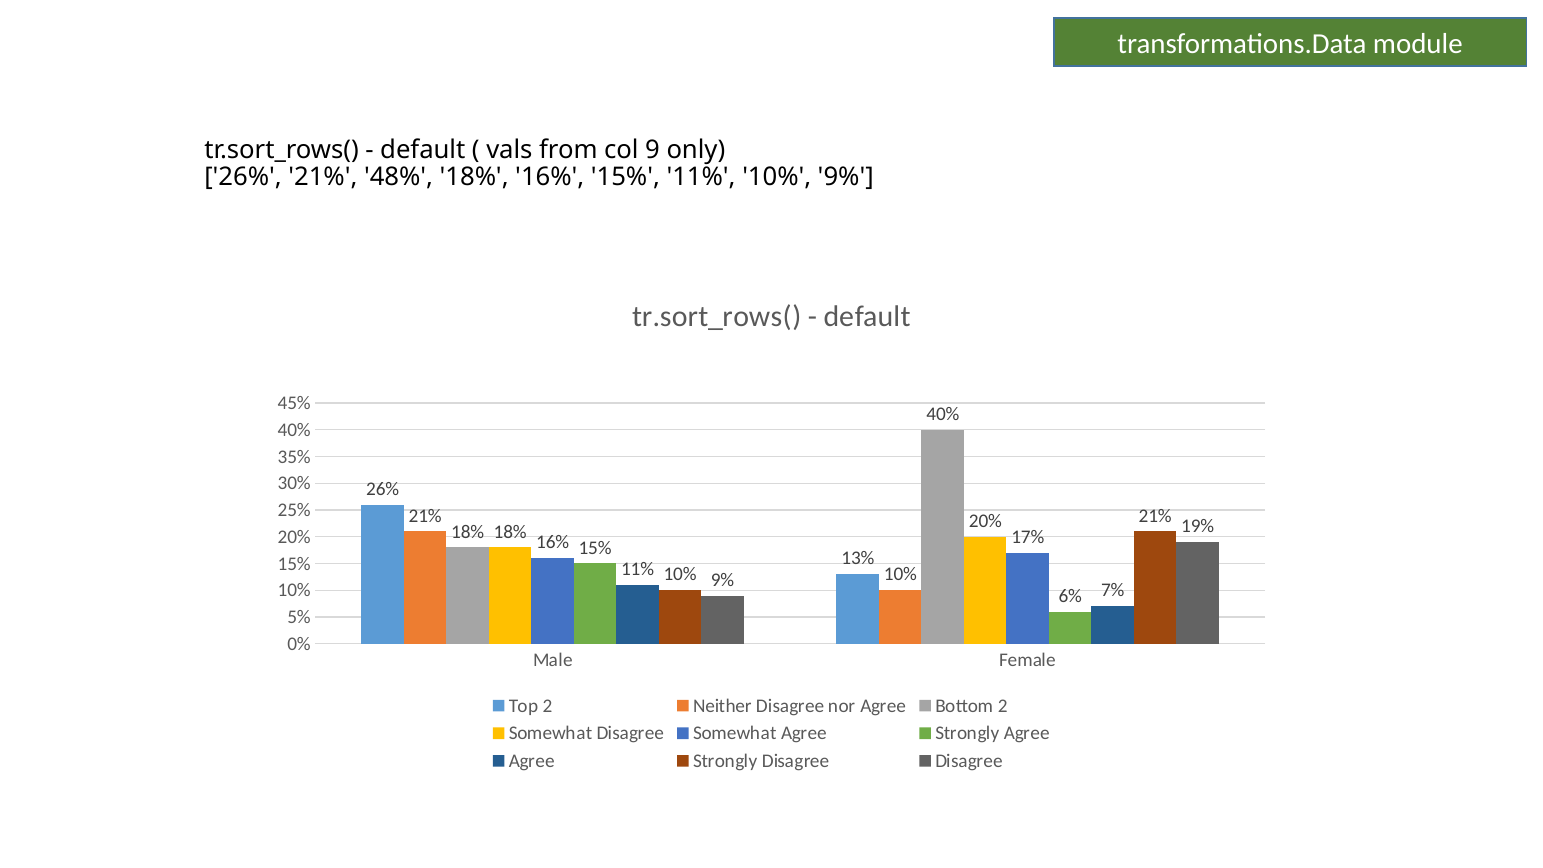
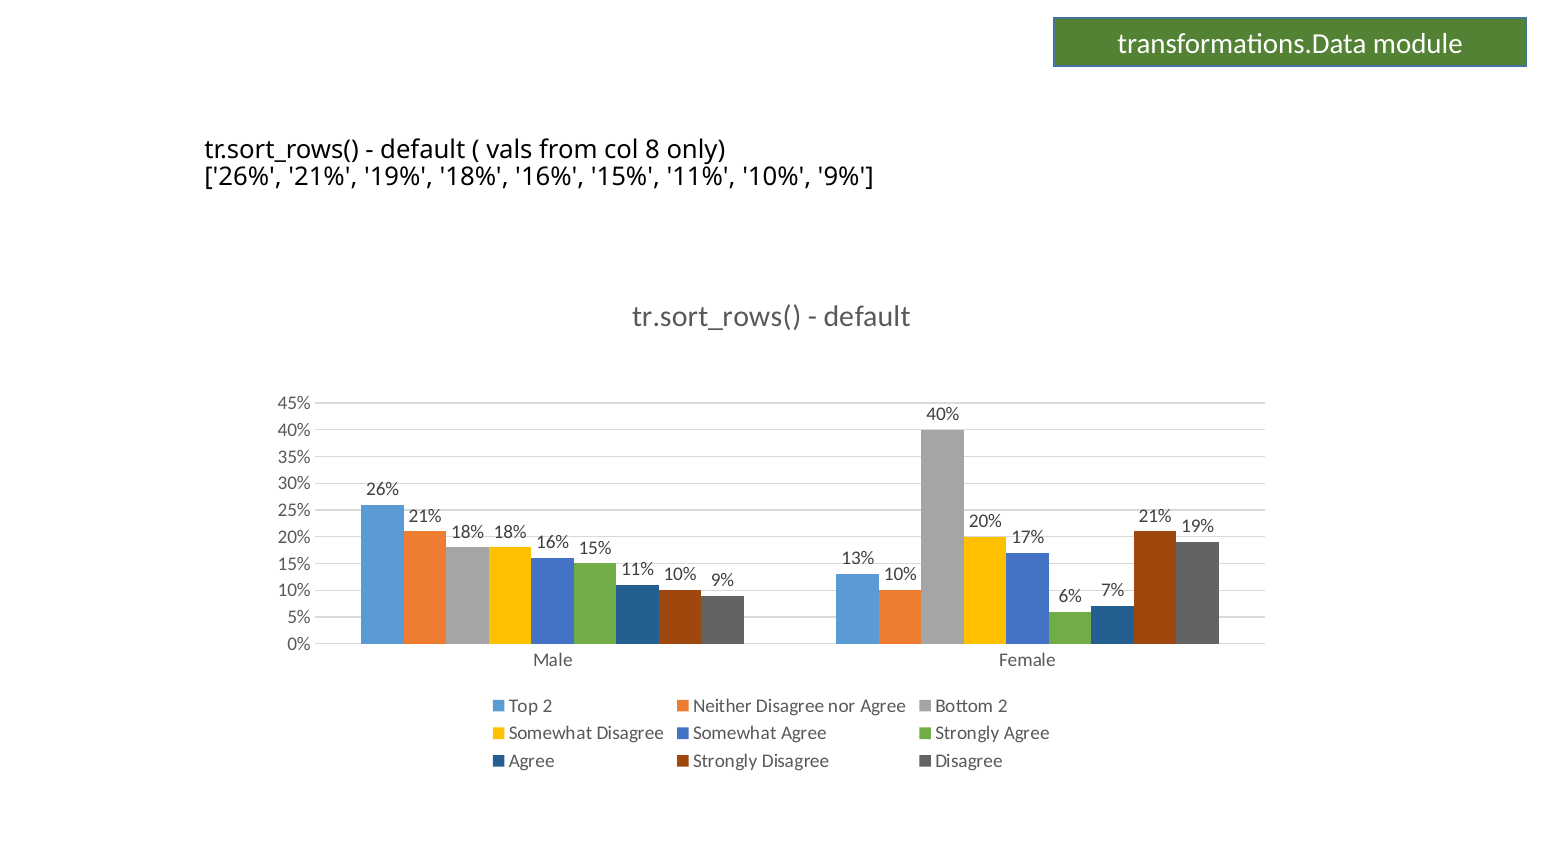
9: 9 -> 8 (653, 150)
21% 48%: 48% -> 19% (399, 177)
